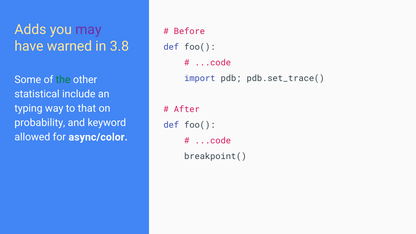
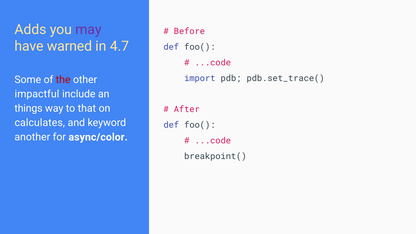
3.8: 3.8 -> 4.7 (119, 46)
the colour: green -> red (63, 80)
statistical: statistical -> impactful (37, 94)
typing: typing -> things (29, 108)
probability: probability -> calculates (40, 123)
allowed: allowed -> another (32, 137)
